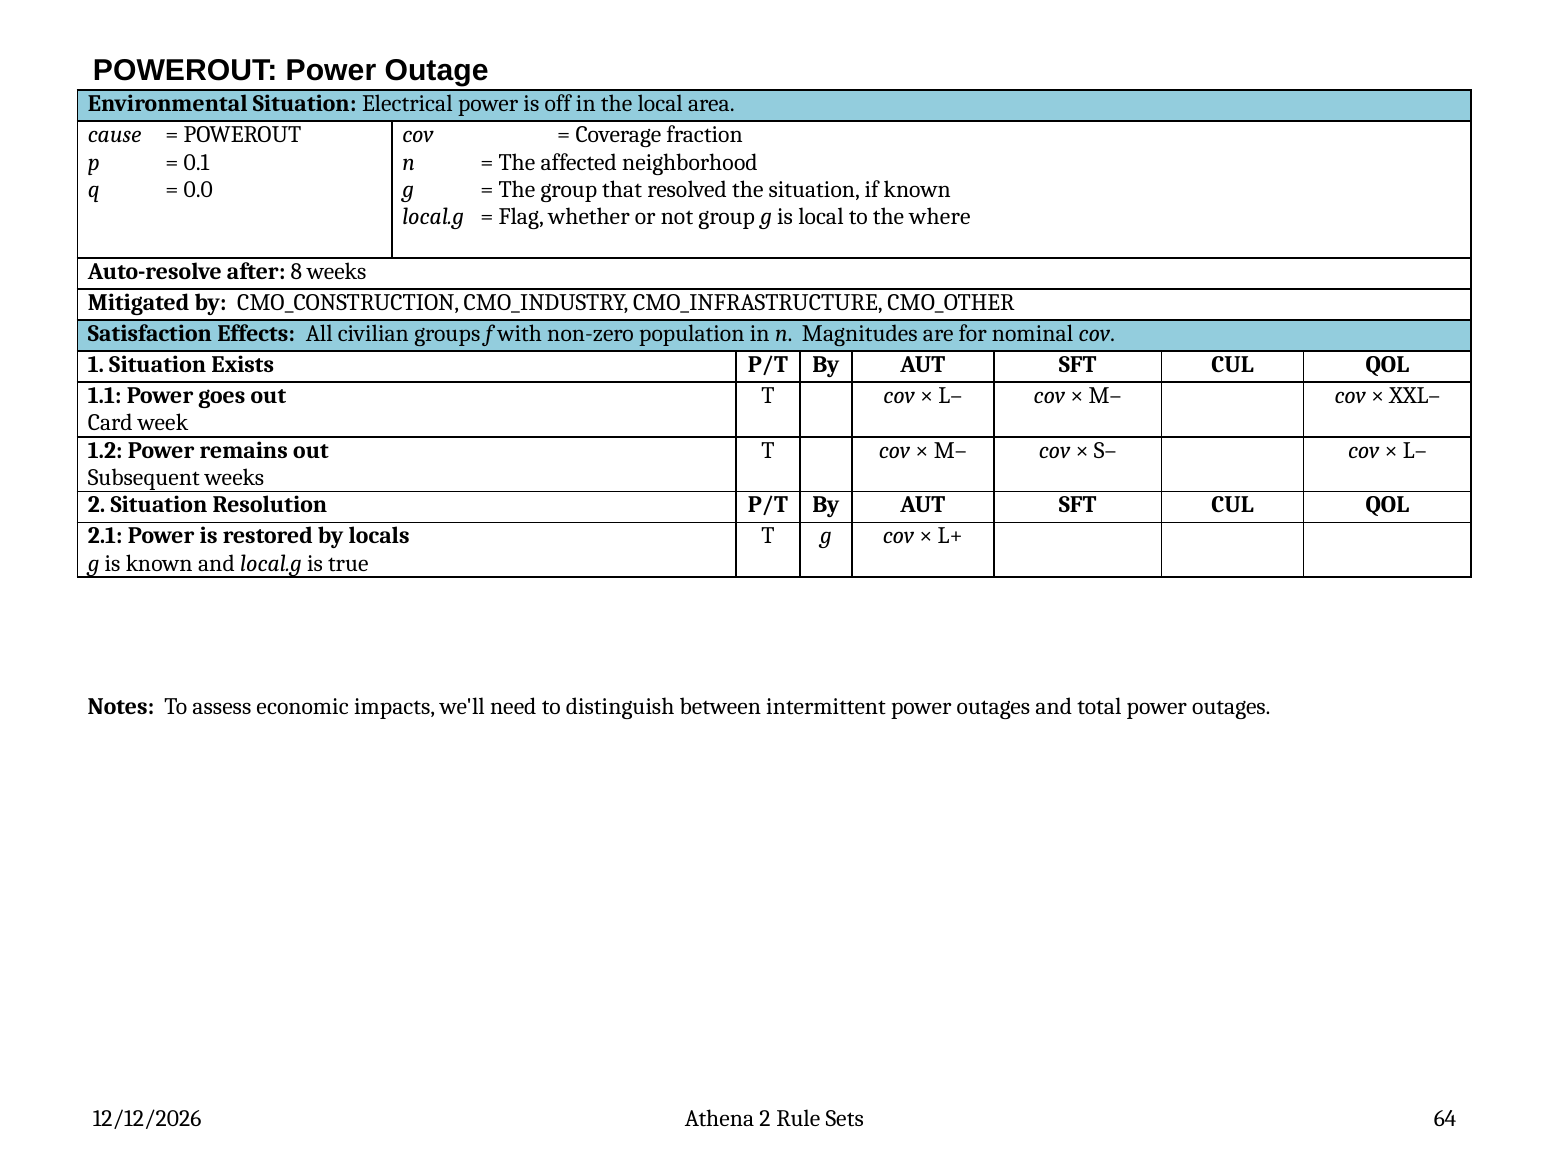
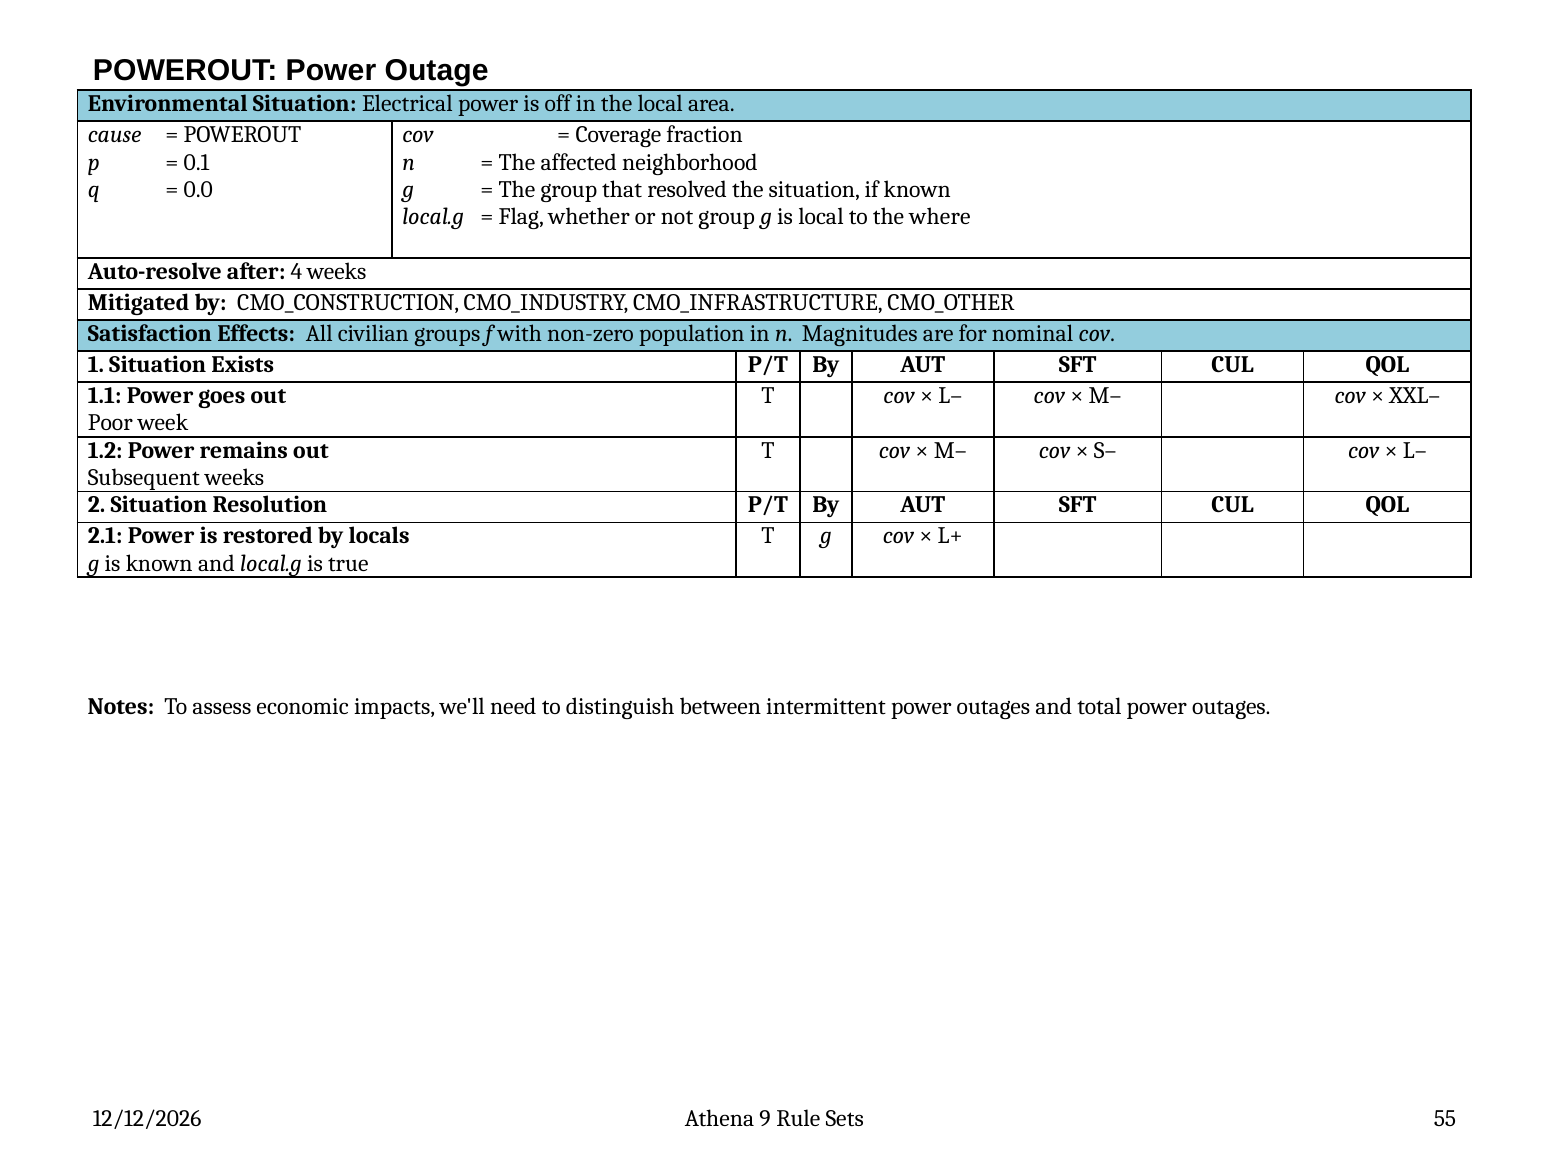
8: 8 -> 4 (296, 272)
Card: Card -> Poor (110, 423)
Athena 2: 2 -> 9 (765, 1120)
64: 64 -> 55 (1445, 1120)
